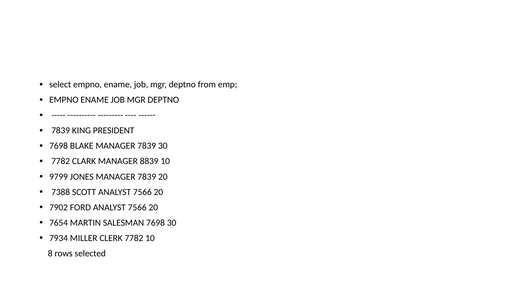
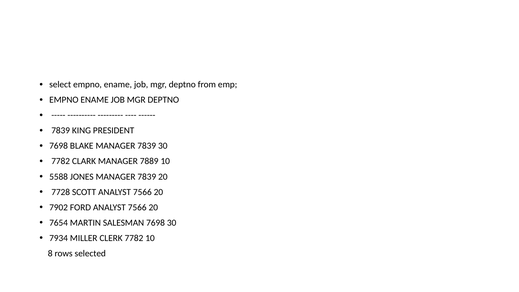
8839: 8839 -> 7889 (149, 161)
9799: 9799 -> 5588 (59, 177)
7388: 7388 -> 7728 (61, 192)
